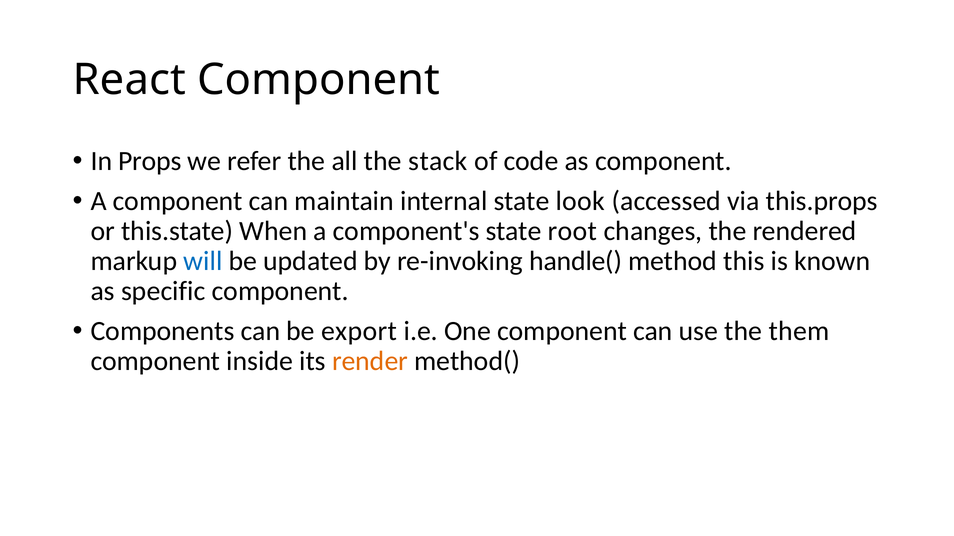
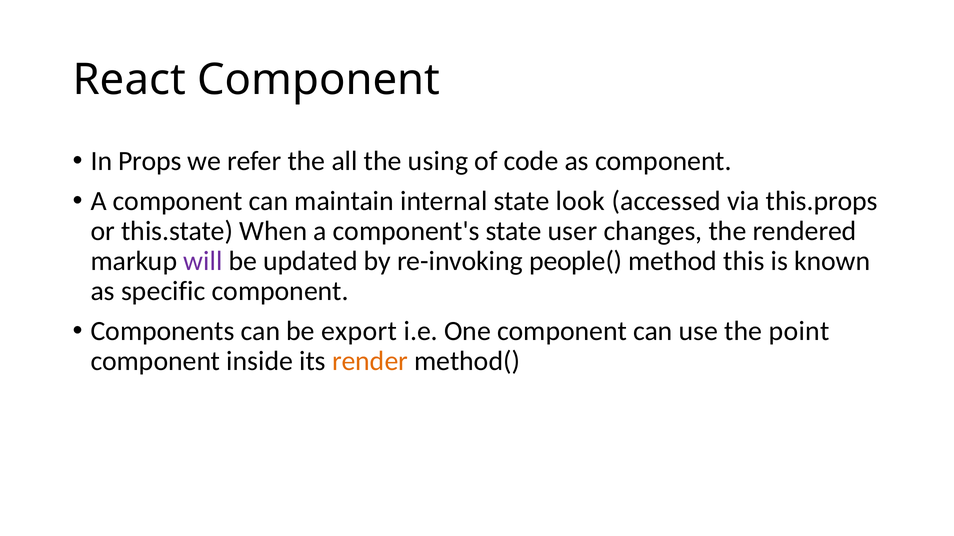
stack: stack -> using (438, 161)
root: root -> user (572, 231)
will colour: blue -> purple (203, 261)
handle(: handle( -> people( (576, 261)
them: them -> point (799, 331)
